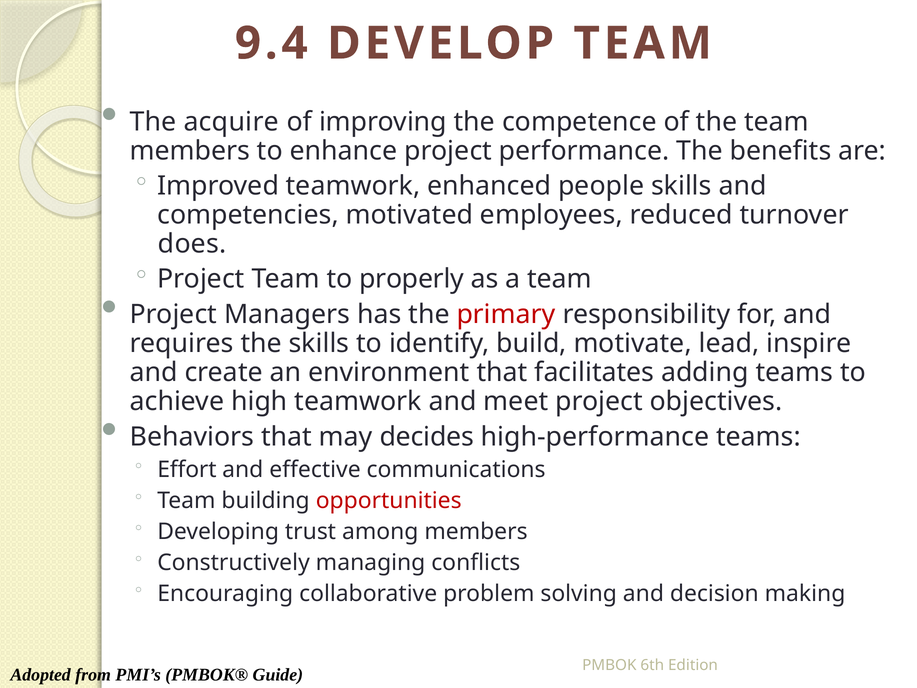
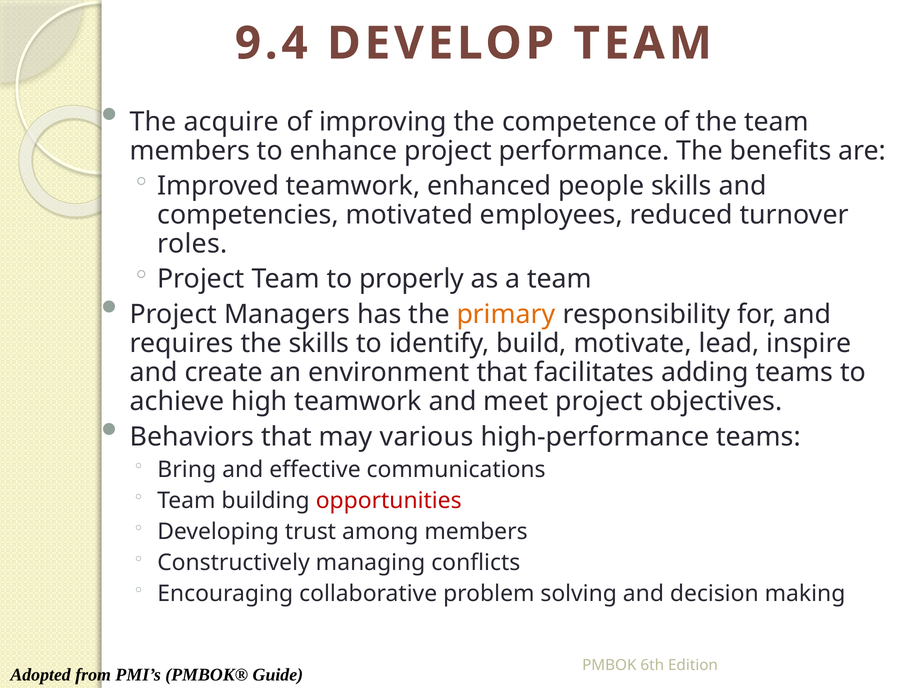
does: does -> roles (192, 244)
primary colour: red -> orange (506, 315)
decides: decides -> various (427, 437)
Effort: Effort -> Bring (187, 469)
